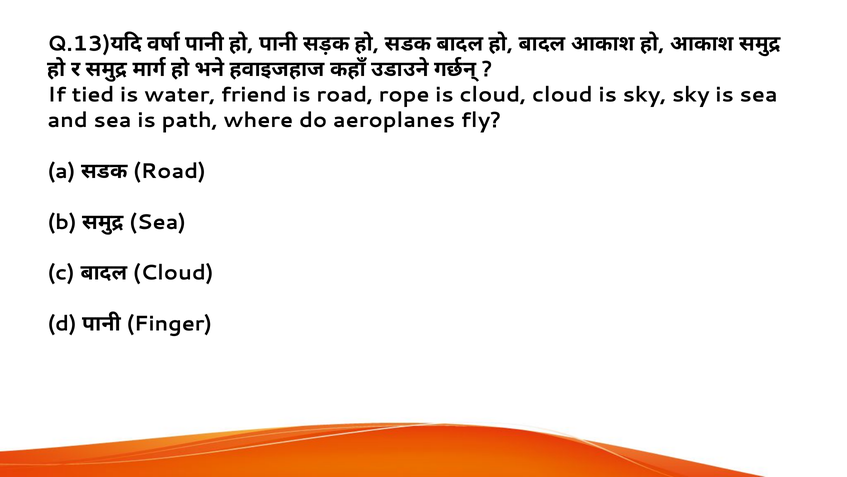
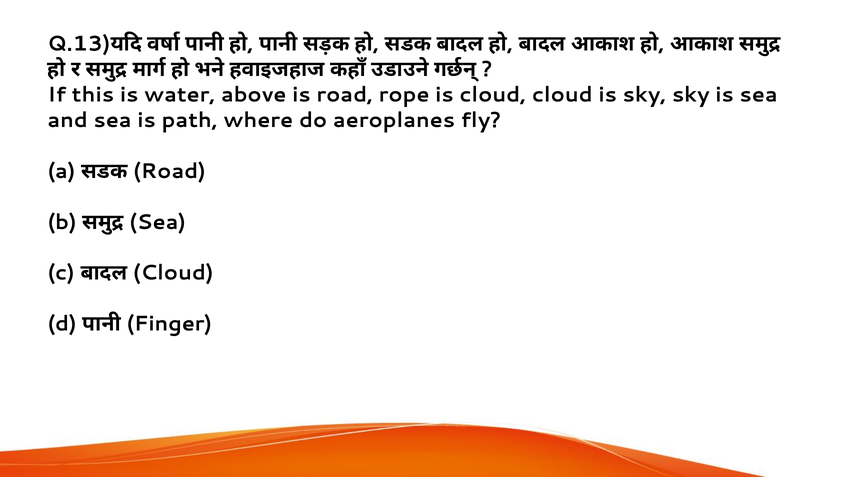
tied: tied -> this (93, 95)
friend: friend -> above (254, 95)
